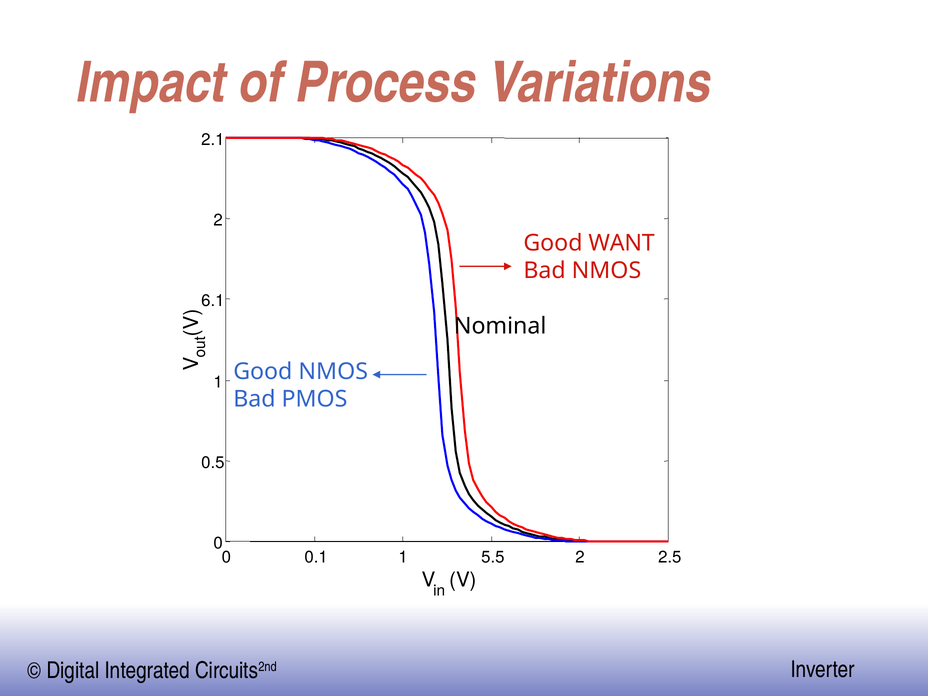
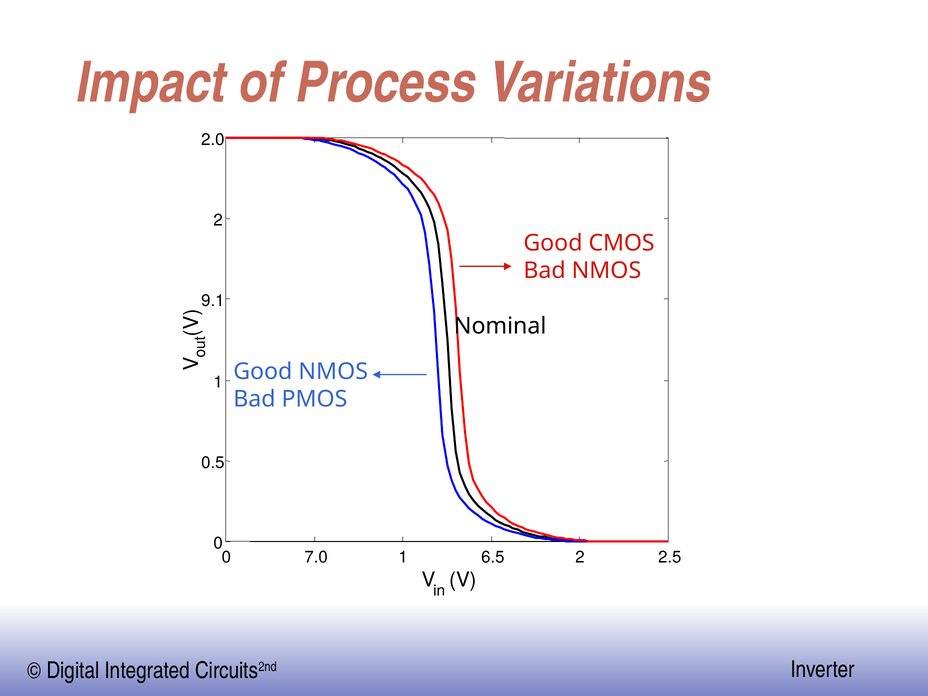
2.1: 2.1 -> 2.0 (213, 140)
WANT: WANT -> CMOS (622, 243)
6.1: 6.1 -> 9.1 (213, 301)
0.1: 0.1 -> 7.0 (316, 557)
5.5: 5.5 -> 6.5 (493, 557)
